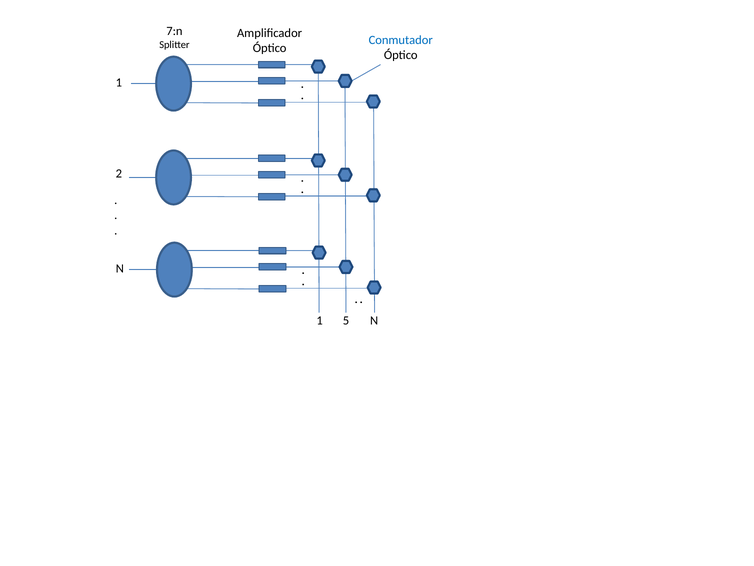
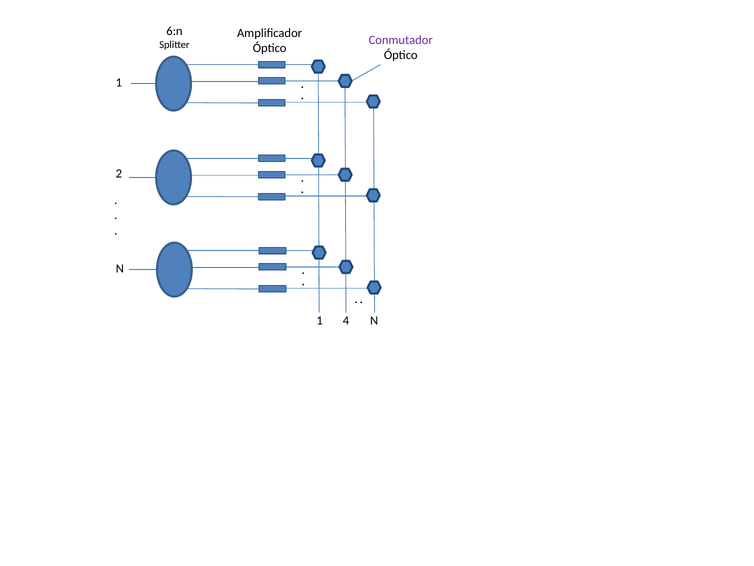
7:n: 7:n -> 6:n (174, 31)
Conmutador colour: blue -> purple (401, 40)
5: 5 -> 4 (346, 320)
